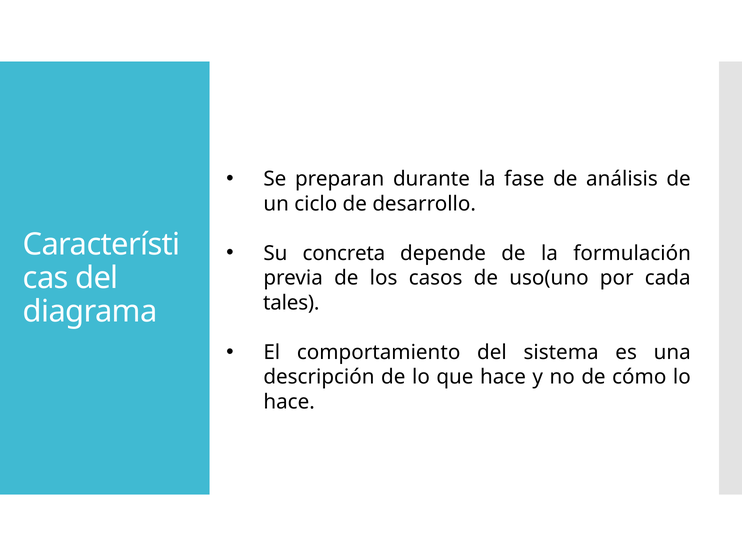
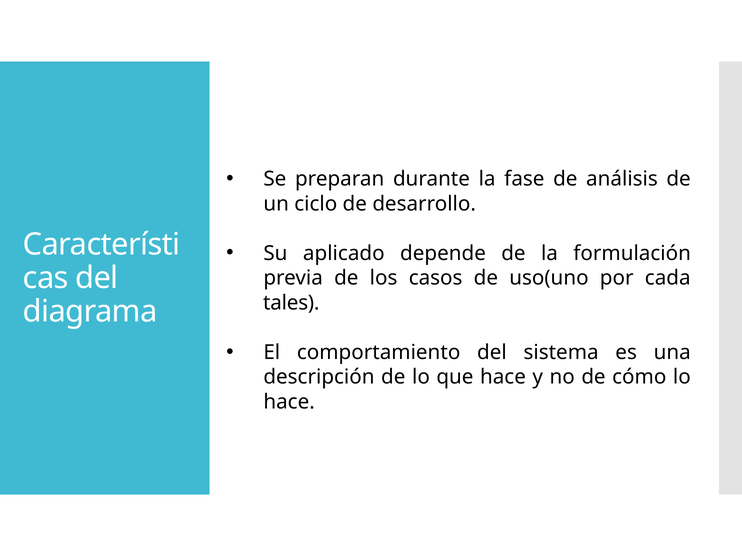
concreta: concreta -> aplicado (344, 253)
